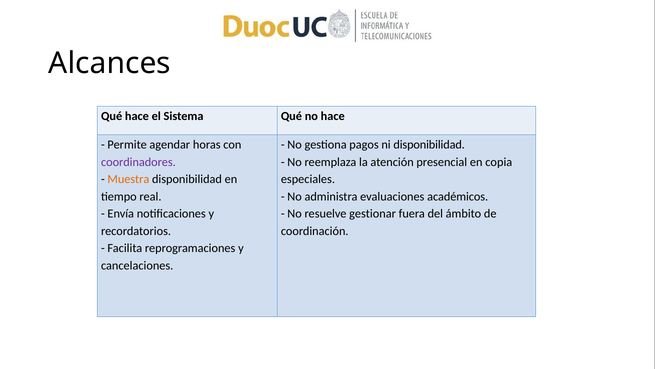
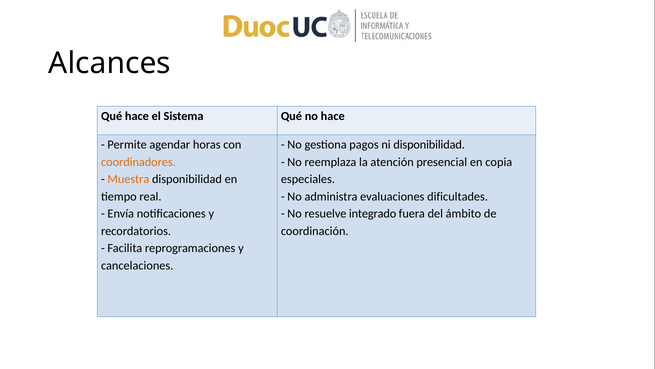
coordinadores colour: purple -> orange (138, 162)
académicos: académicos -> dificultades (458, 196)
gestionar: gestionar -> integrado (373, 213)
